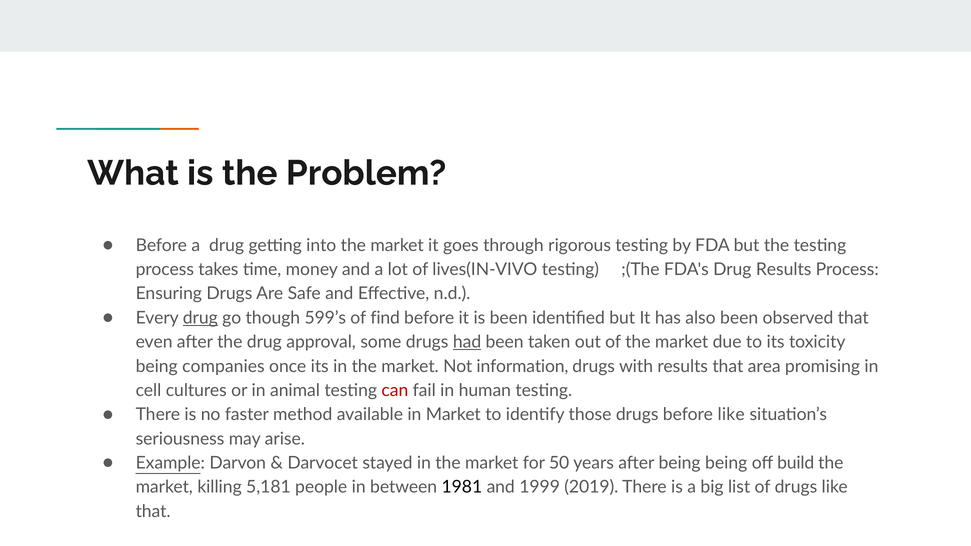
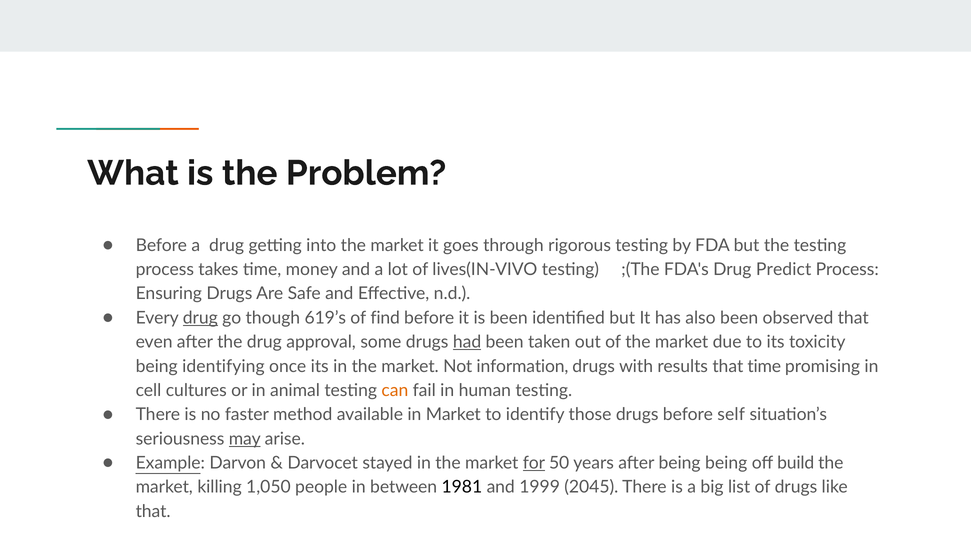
Drug Results: Results -> Predict (784, 270)
599’s: 599’s -> 619’s (325, 318)
companies: companies -> identifying (223, 366)
that area: area -> time (764, 366)
can colour: red -> orange (395, 391)
before like: like -> self (731, 415)
may underline: none -> present (245, 439)
for underline: none -> present (534, 463)
5,181: 5,181 -> 1,050 (268, 487)
2019: 2019 -> 2045 (591, 487)
